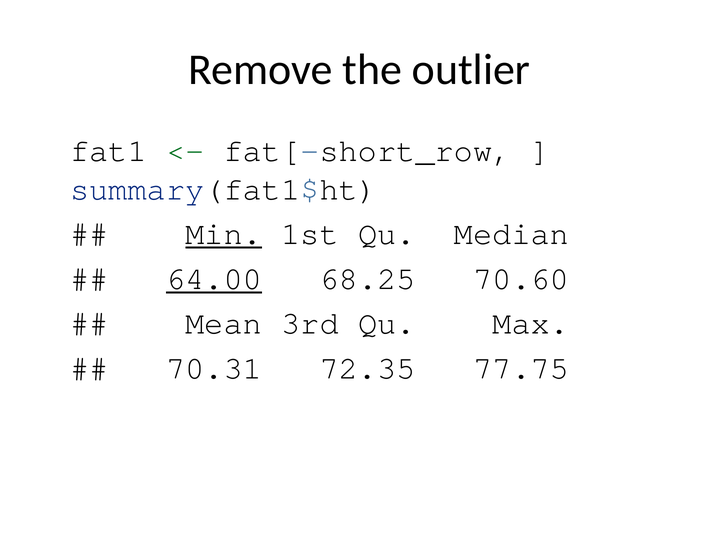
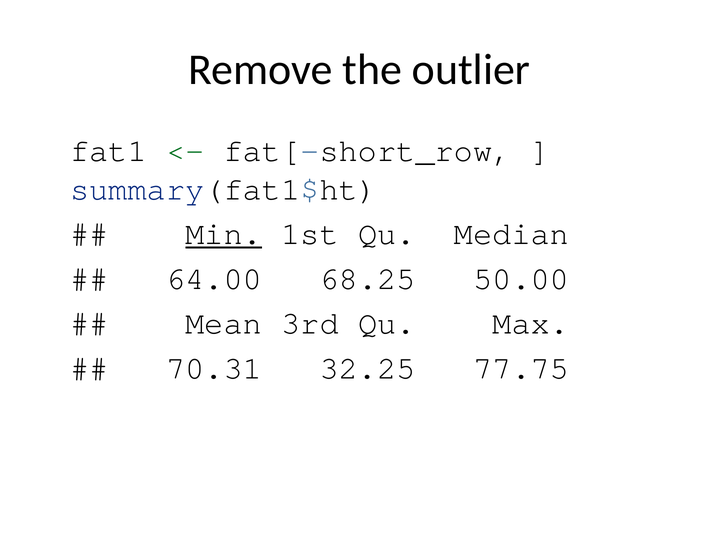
64.00 underline: present -> none (214, 279)
70.60: 70.60 -> 50.00 (521, 279)
72.35: 72.35 -> 32.25 (368, 368)
